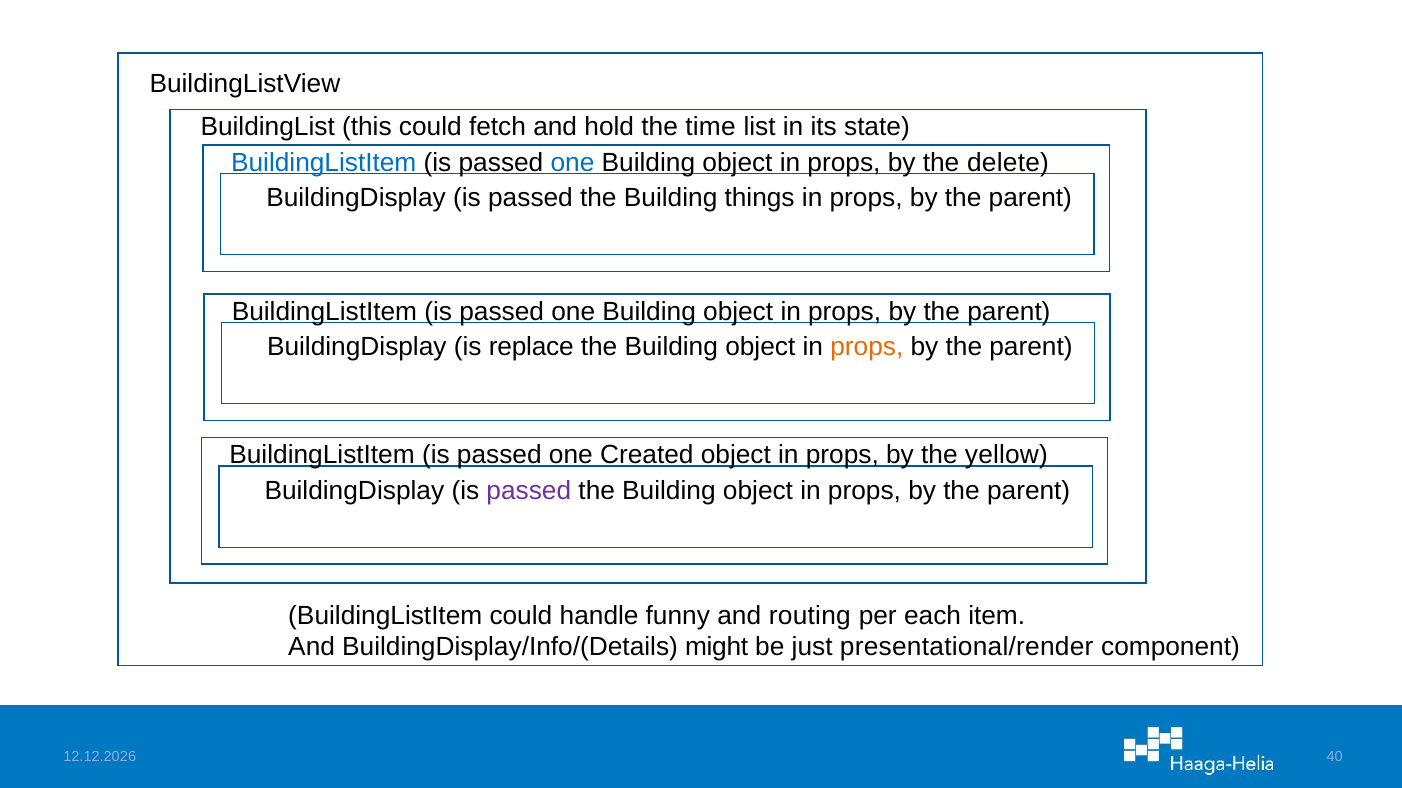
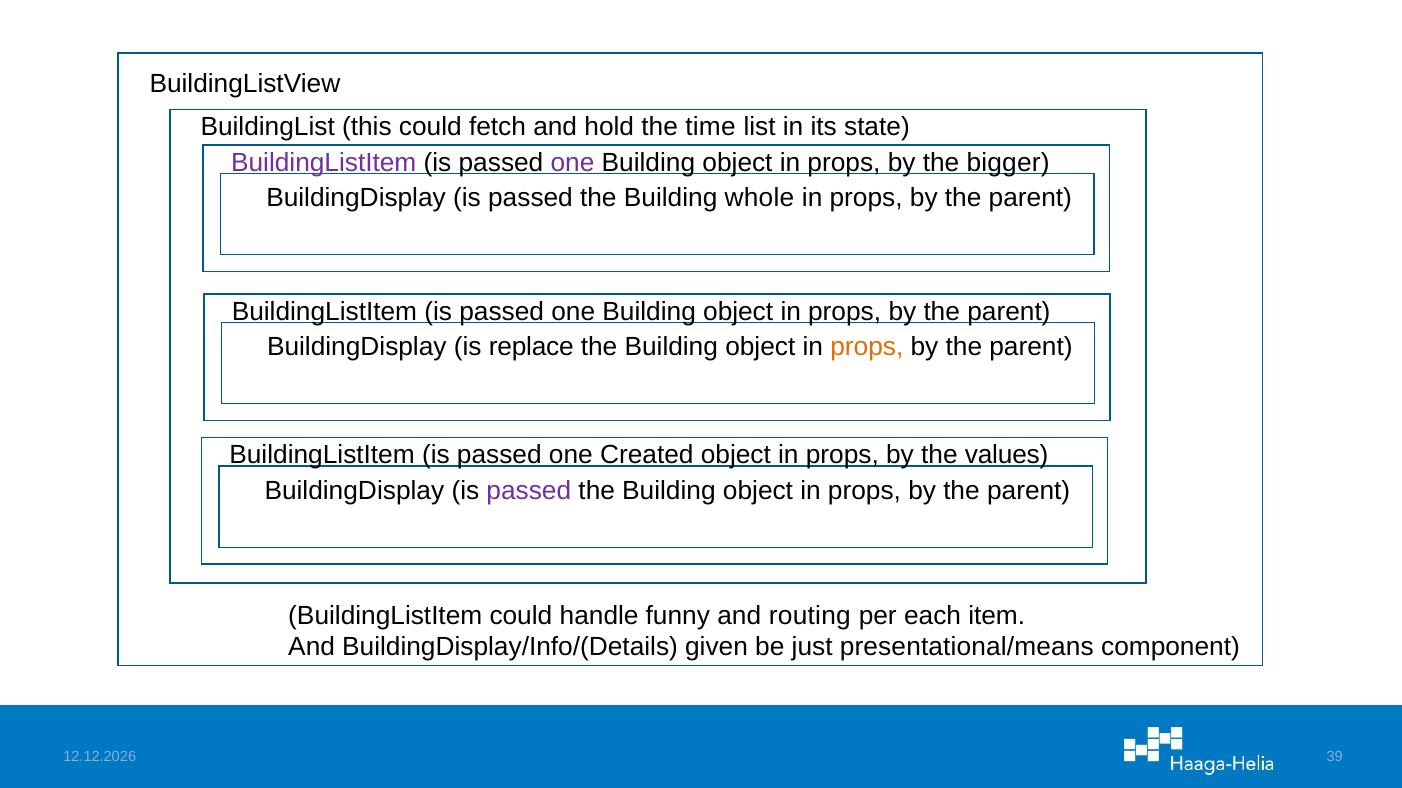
BuildingListItem colour: blue -> purple (324, 163)
one colour: blue -> purple (572, 163)
delete: delete -> bigger (1008, 163)
things: things -> whole (759, 198)
yellow: yellow -> values (1007, 456)
might: might -> given (716, 647)
presentational/render: presentational/render -> presentational/means (967, 647)
40: 40 -> 39 (1335, 757)
